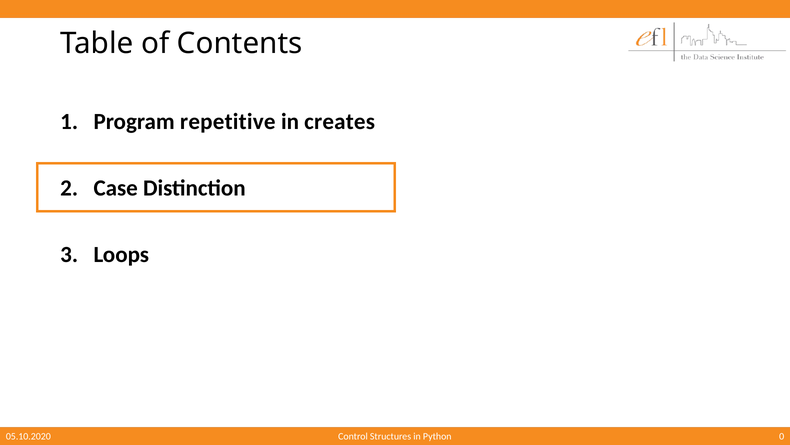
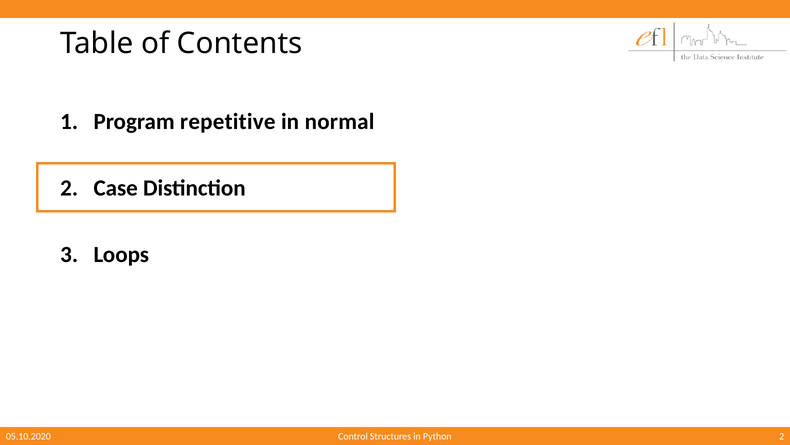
creates: creates -> normal (340, 122)
Python 0: 0 -> 2 (782, 436)
